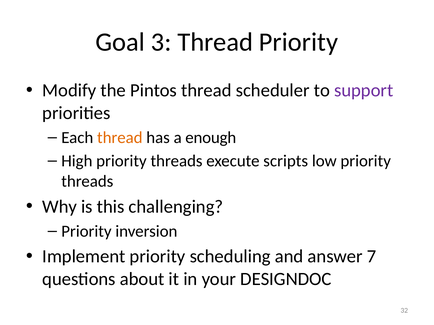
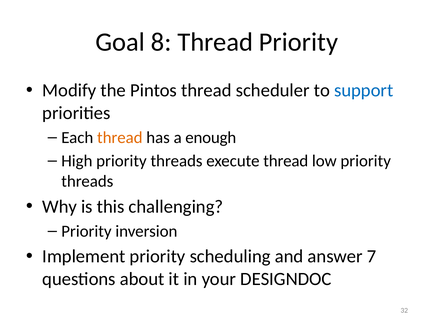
3: 3 -> 8 (161, 42)
support colour: purple -> blue (364, 91)
execute scripts: scripts -> thread (286, 161)
